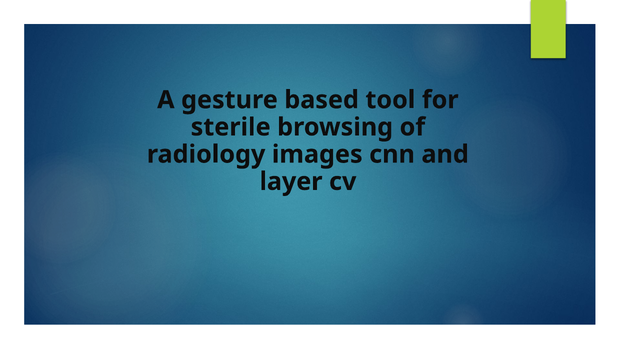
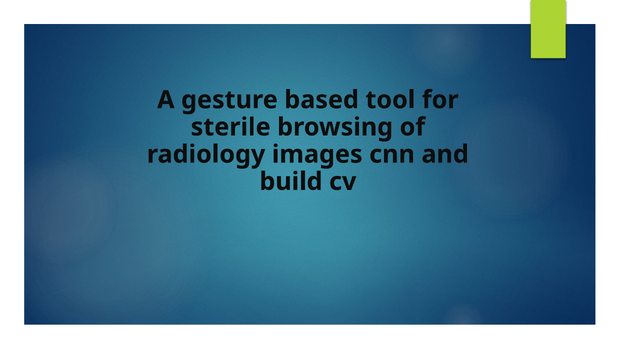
layer: layer -> build (291, 181)
